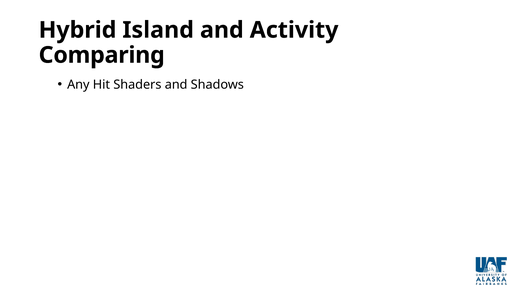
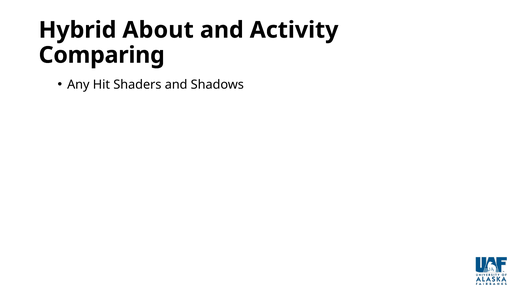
Island: Island -> About (158, 30)
